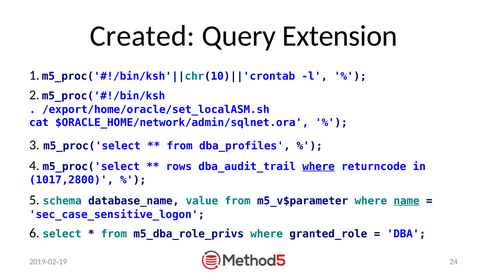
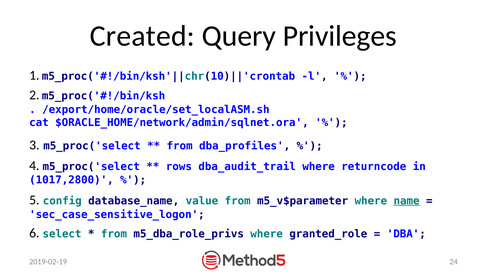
Extension: Extension -> Privileges (340, 36)
where underline: present -> none (319, 166)
schema: schema -> config (62, 201)
